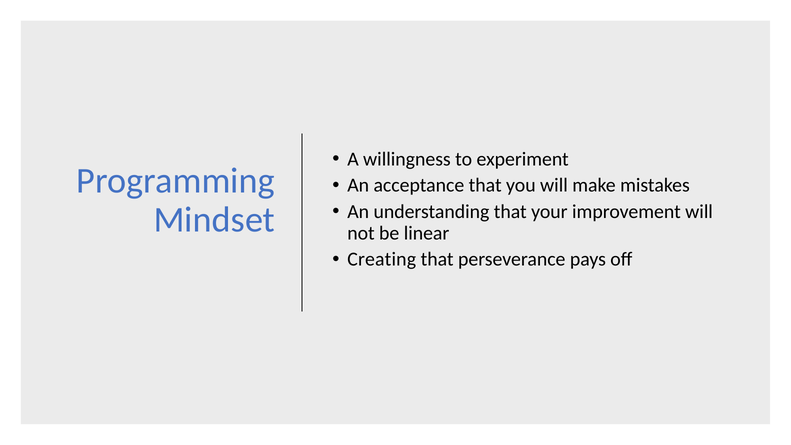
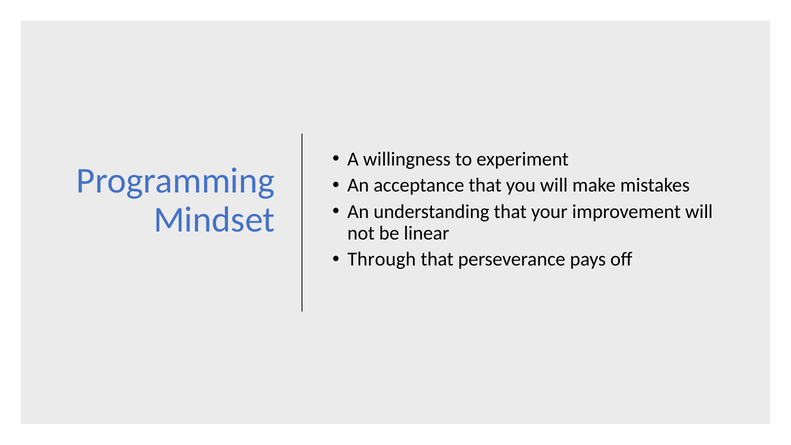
Creating: Creating -> Through (382, 259)
